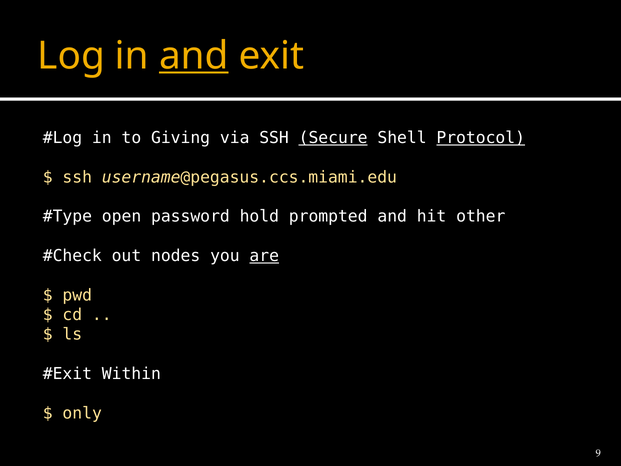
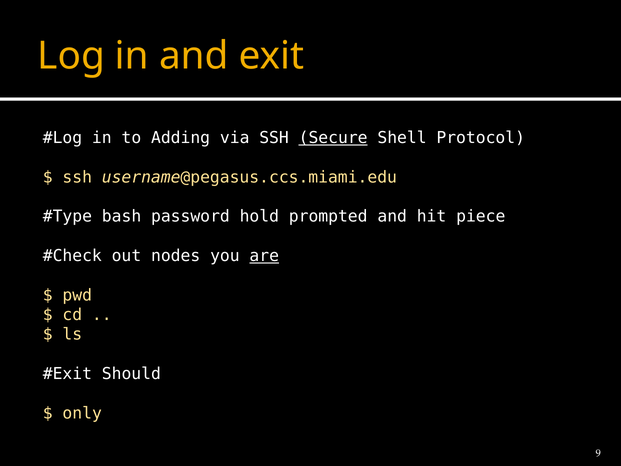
and underline: present -> none (194, 56)
Giving: Giving -> Adding (181, 138)
Protocol underline: present -> none (481, 138)
open: open -> bash (122, 216)
other: other -> piece (481, 216)
Within: Within -> Should (131, 374)
